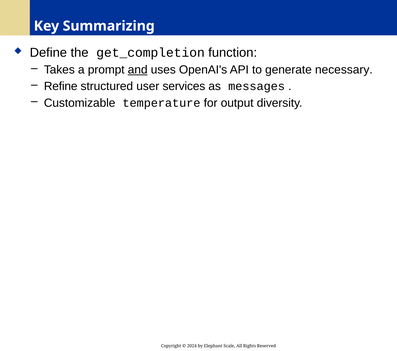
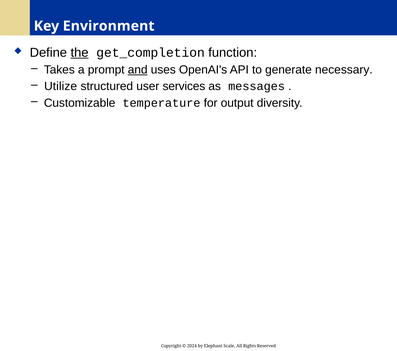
Summarizing: Summarizing -> Environment (109, 26)
the underline: none -> present (80, 53)
Refine: Refine -> Utilize (61, 86)
